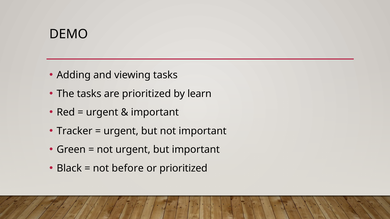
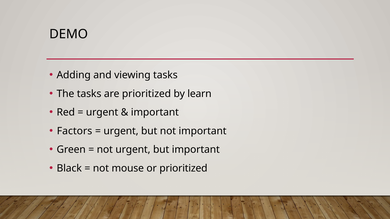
Tracker: Tracker -> Factors (75, 131)
before: before -> mouse (128, 169)
